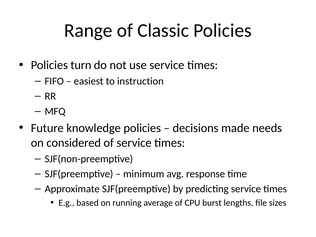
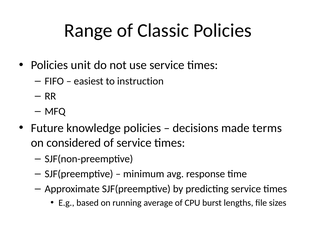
turn: turn -> unit (81, 65)
needs: needs -> terms (267, 128)
